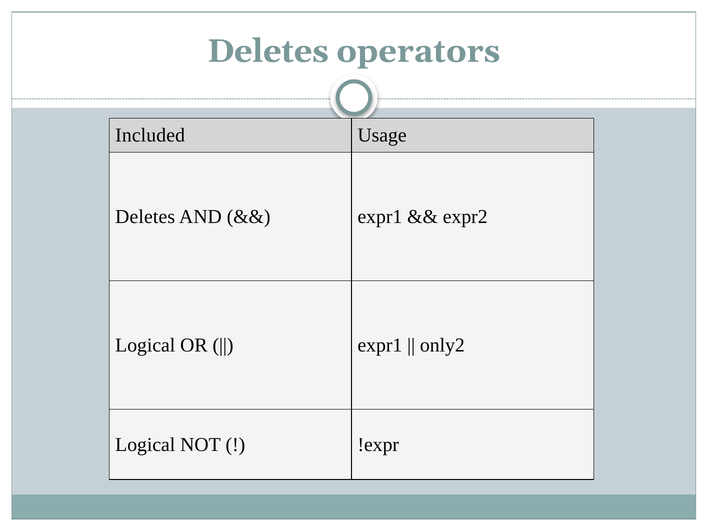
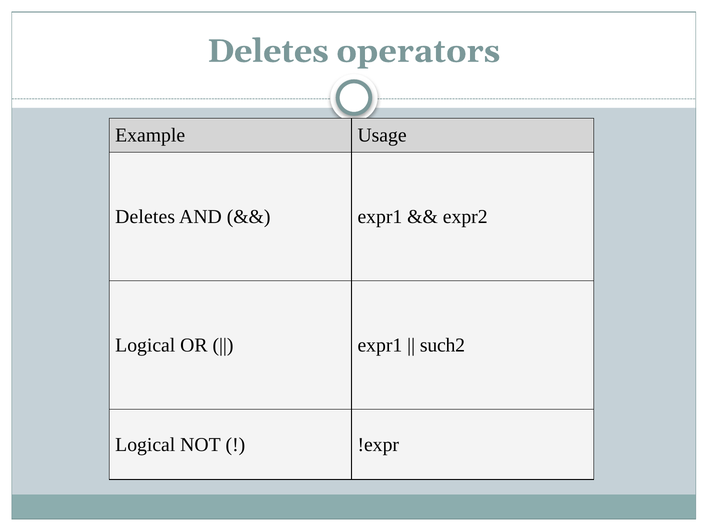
Included: Included -> Example (150, 135)
only2: only2 -> such2 (443, 345)
